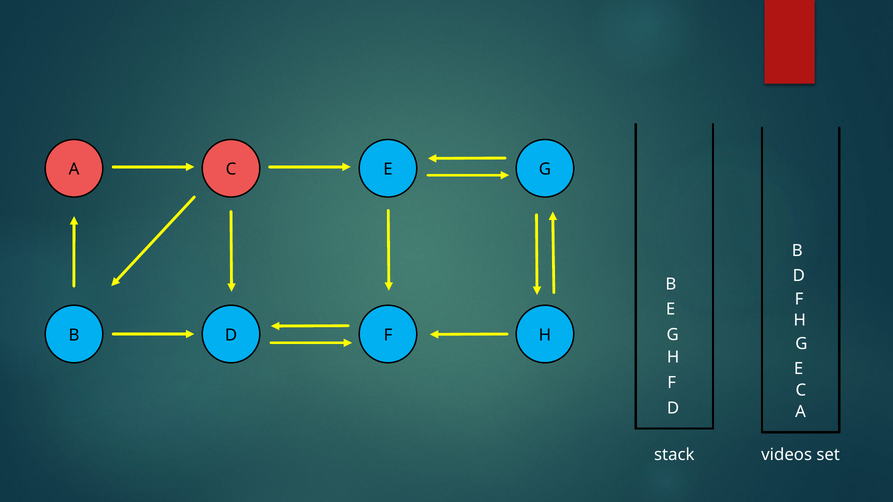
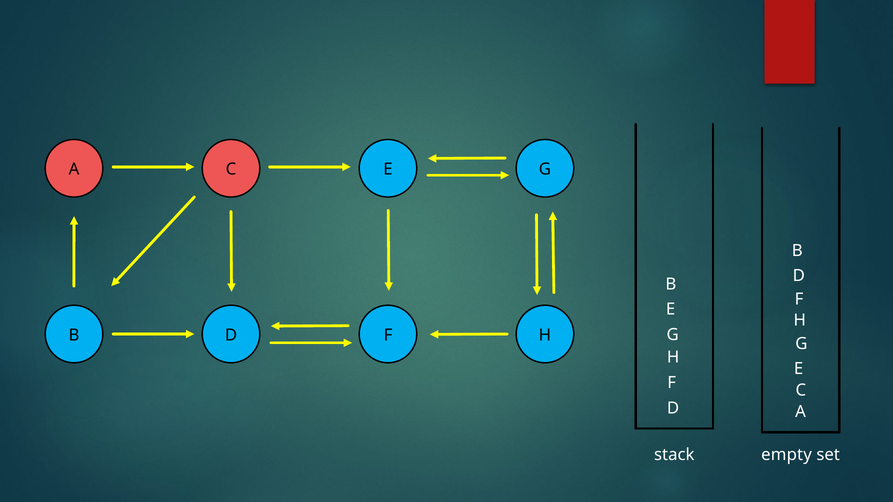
videos: videos -> empty (787, 455)
